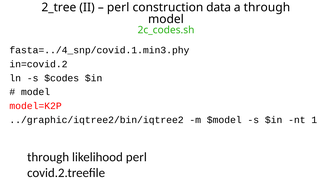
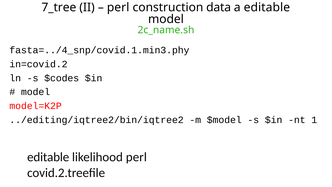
2_tree: 2_tree -> 7_tree (59, 8)
a through: through -> editable (267, 8)
2c_codes.sh: 2c_codes.sh -> 2c_name.sh (166, 30)
../graphic/iqtree2/bin/iqtree2: ../graphic/iqtree2/bin/iqtree2 -> ../editing/iqtree2/bin/iqtree2 (97, 120)
through: through -> editable (48, 157)
